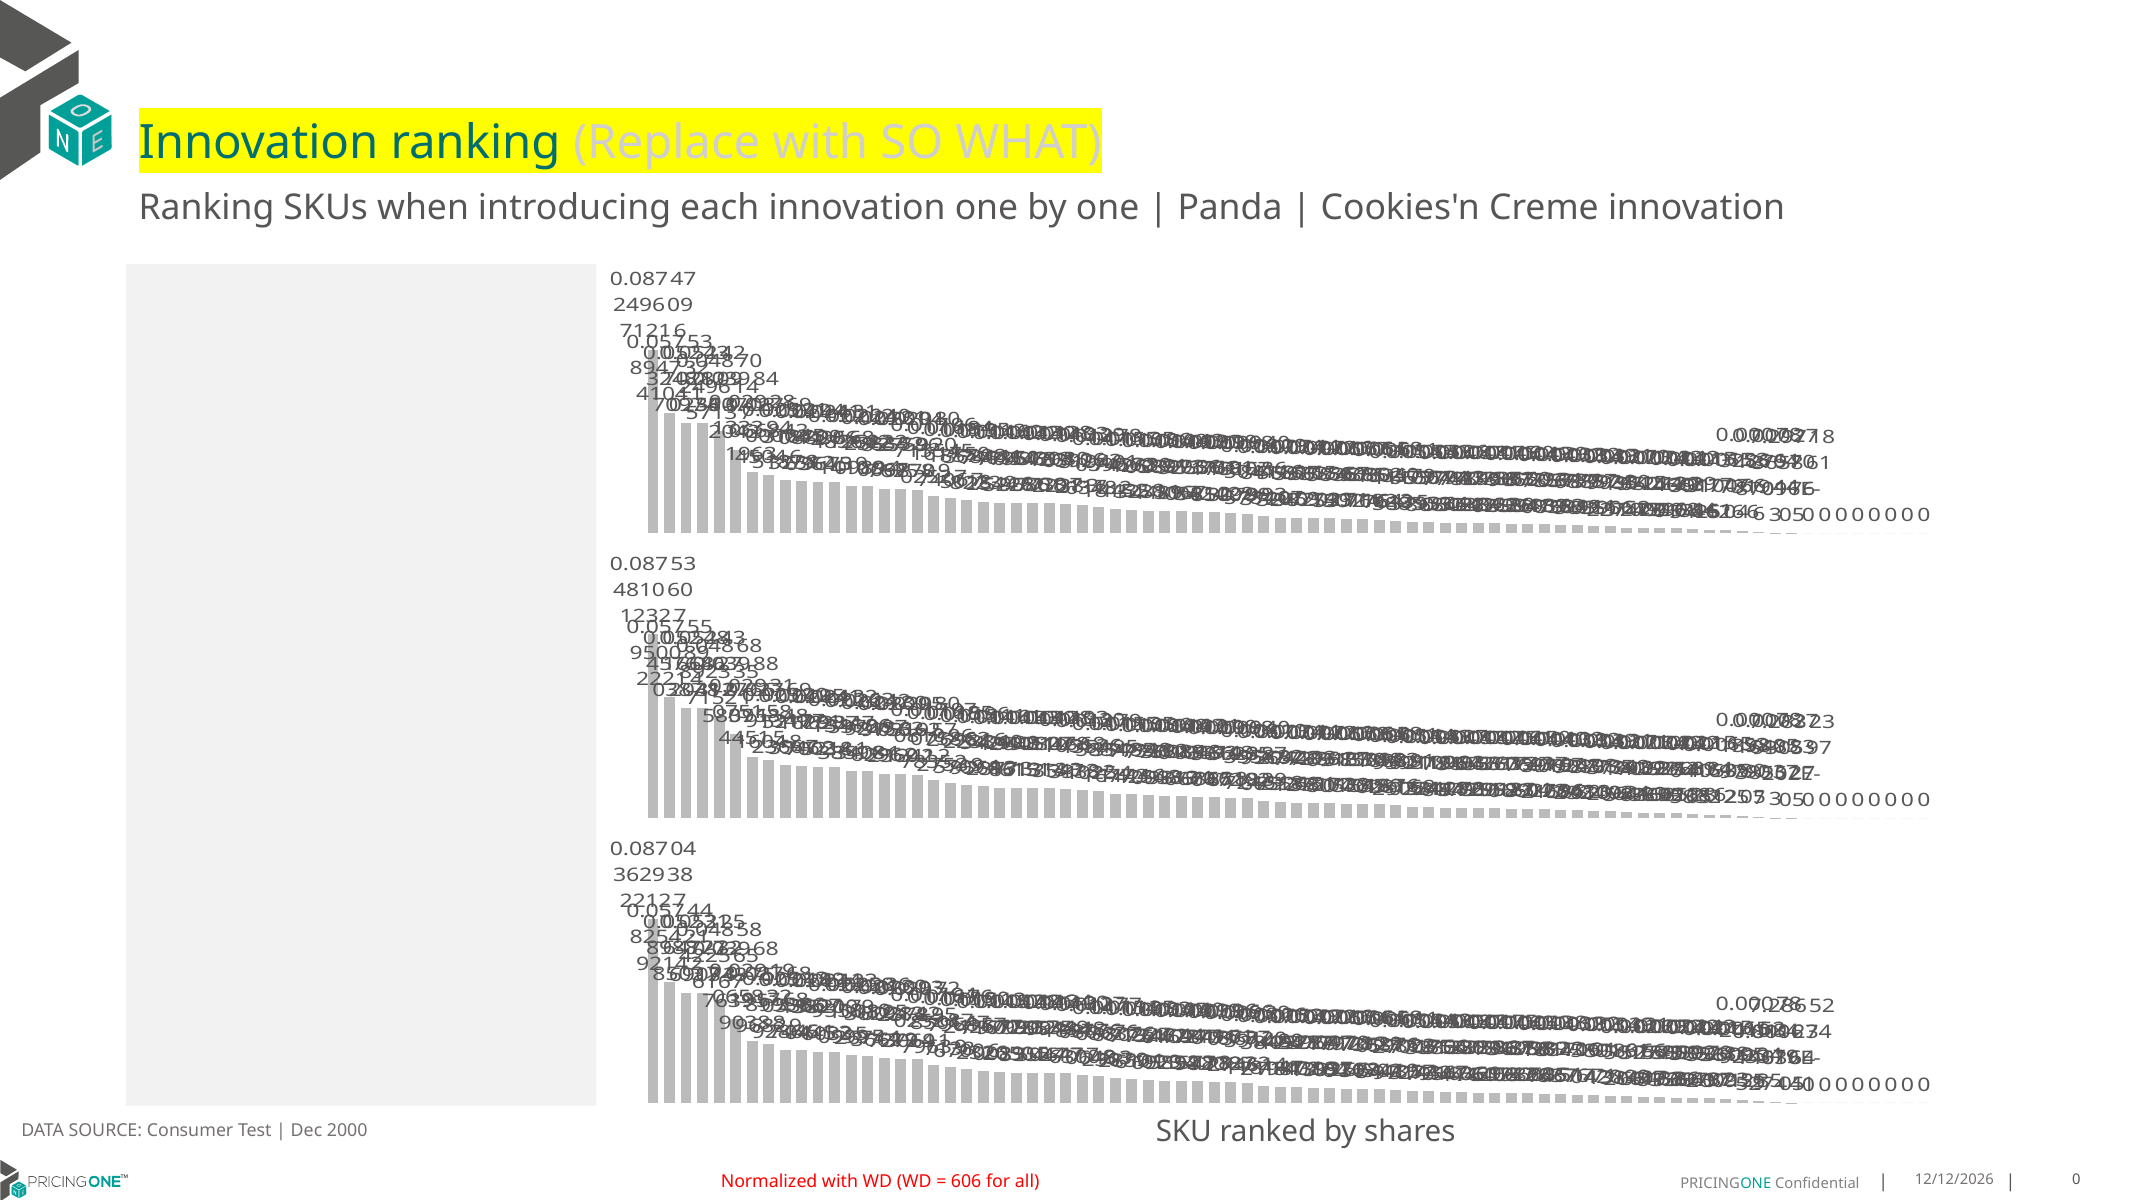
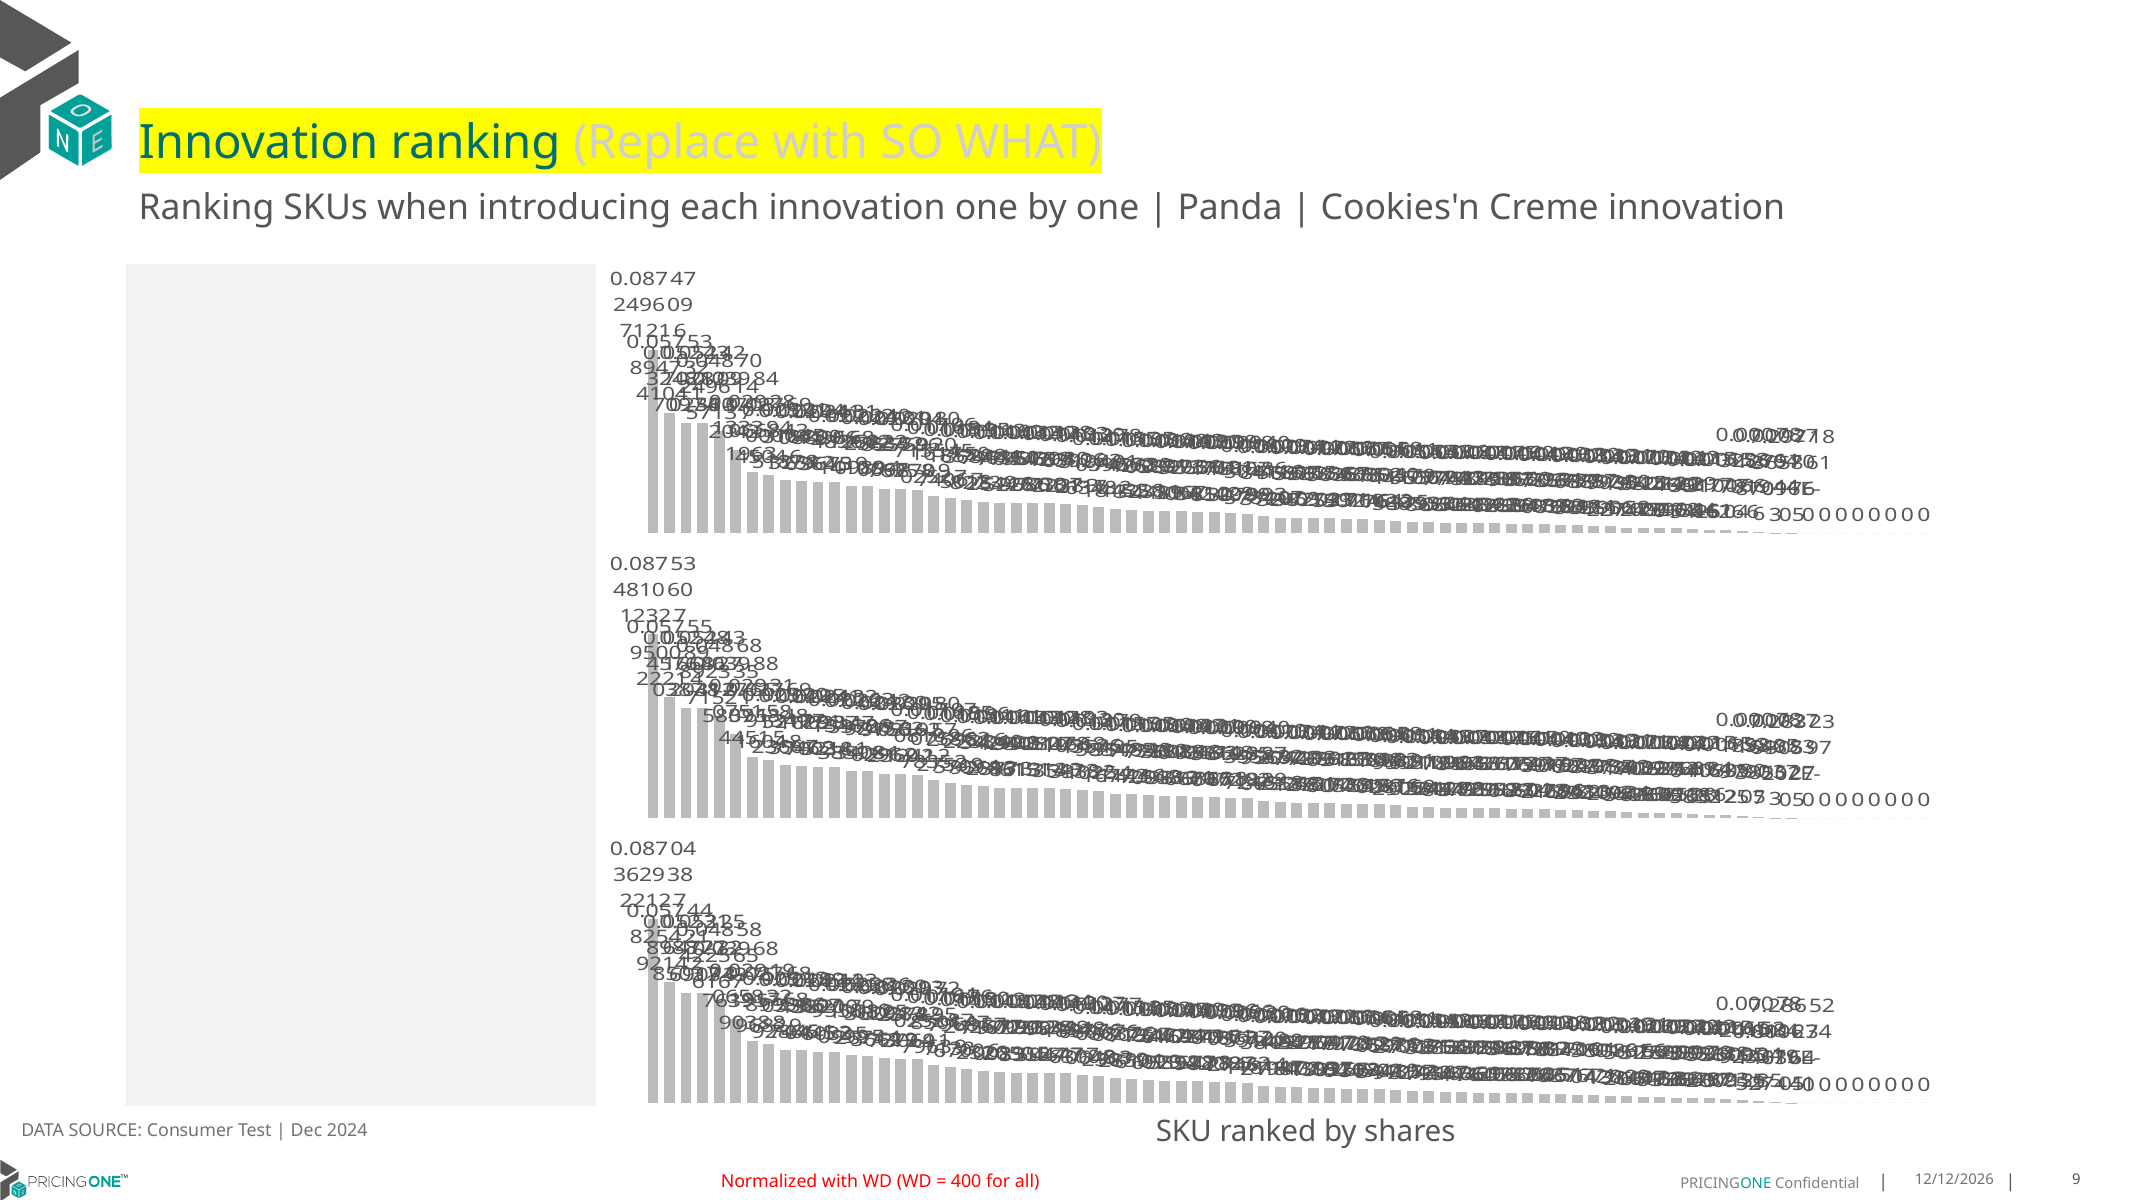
2000: 2000 -> 2024 (347, 1130)
606: 606 -> 400 (966, 1181)
all 0: 0 -> 9 (2076, 1180)
